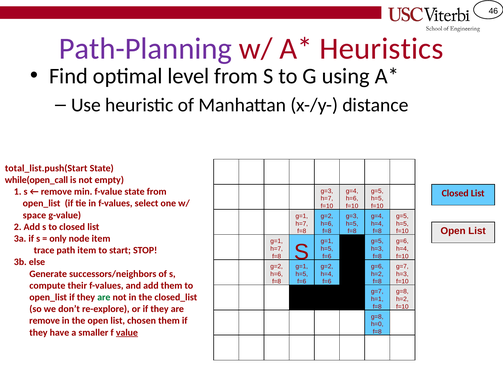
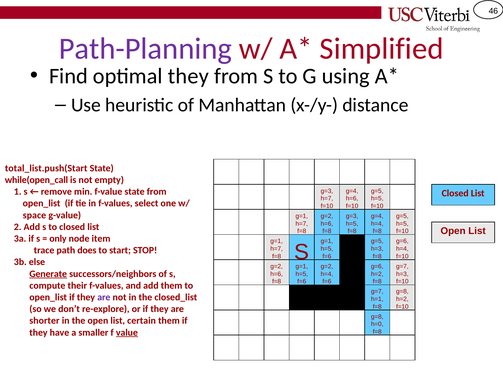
Heuristics: Heuristics -> Simplified (382, 49)
optimal level: level -> they (188, 76)
path item: item -> does (87, 251)
Generate underline: none -> present (48, 274)
are colour: green -> purple (104, 297)
remove: remove -> shorter (44, 321)
chosen: chosen -> certain (142, 321)
